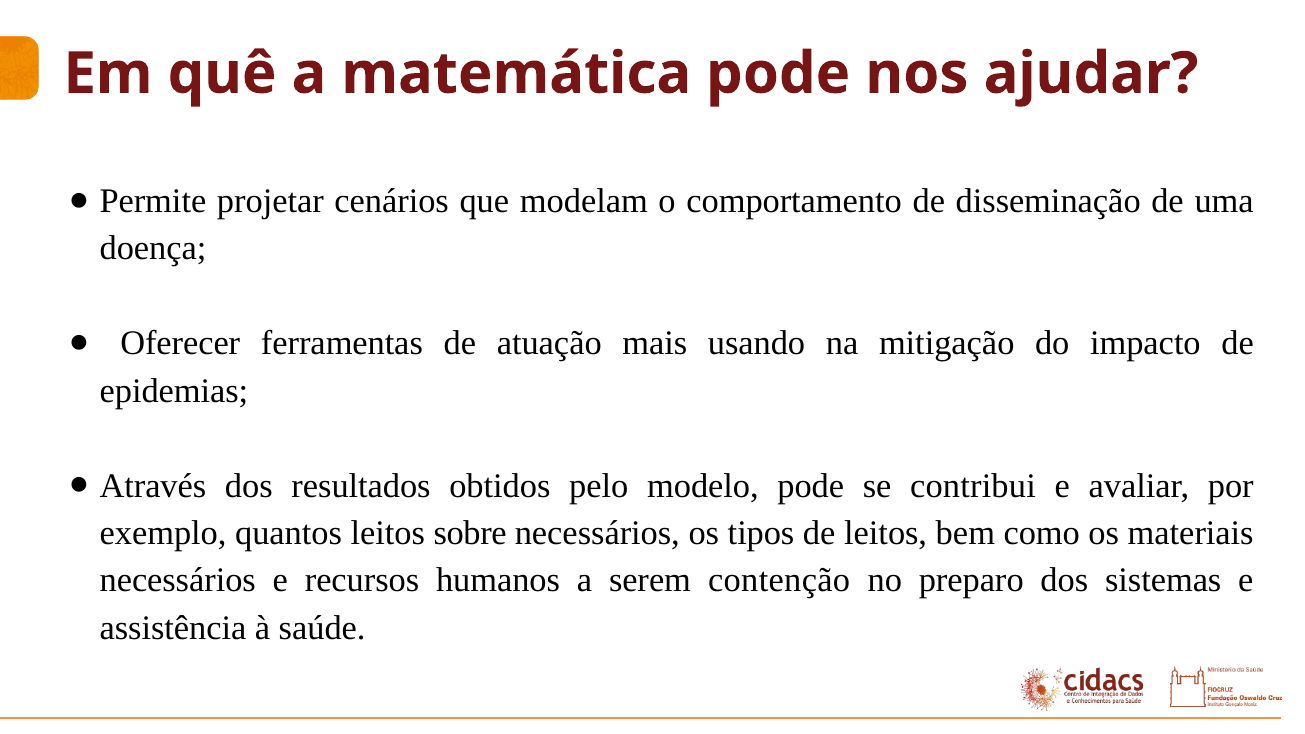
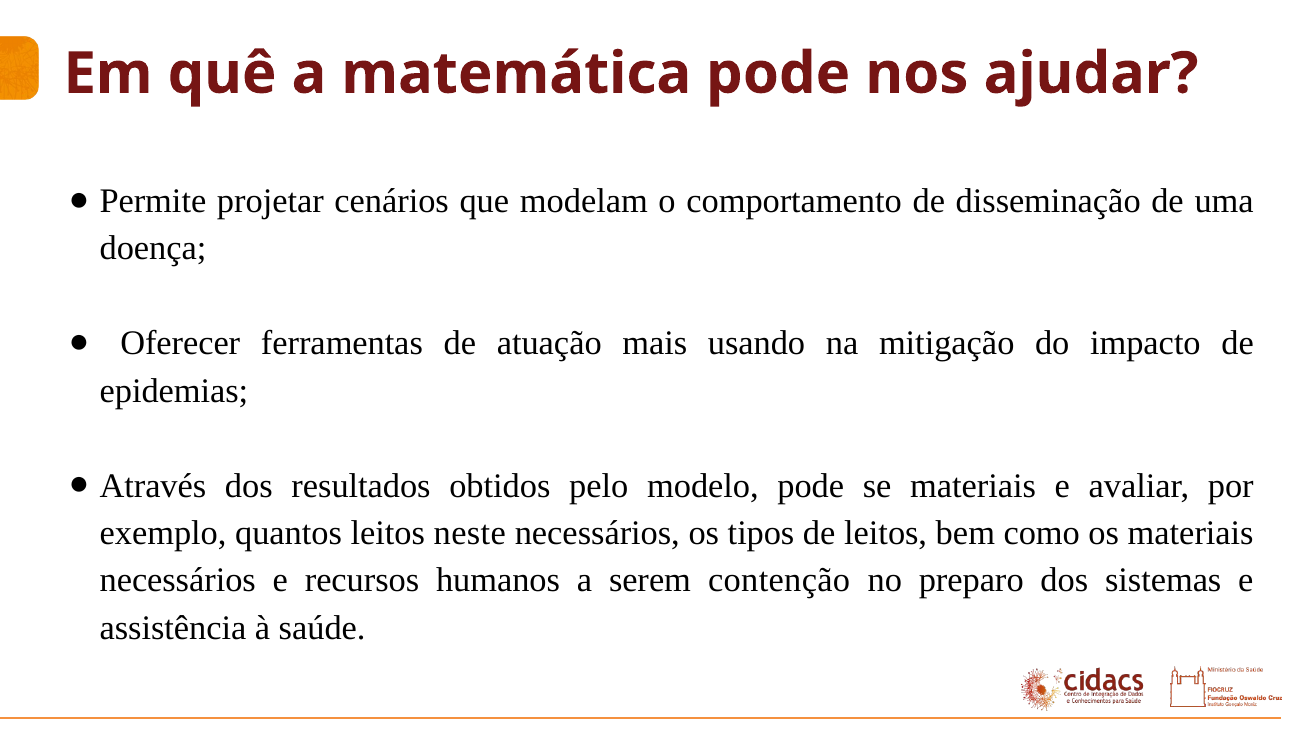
se contribui: contribui -> materiais (973, 486)
sobre: sobre -> neste (470, 533)
